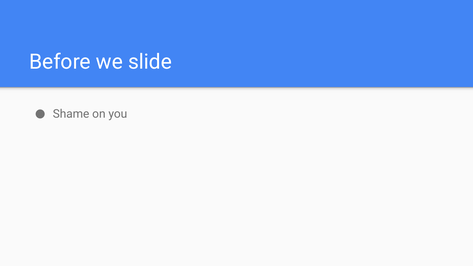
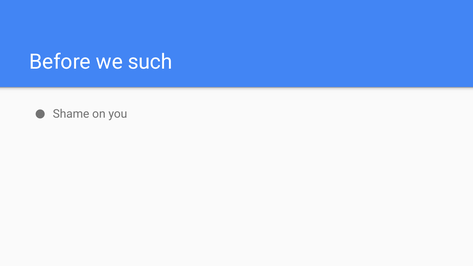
slide: slide -> such (150, 62)
